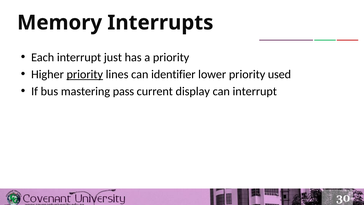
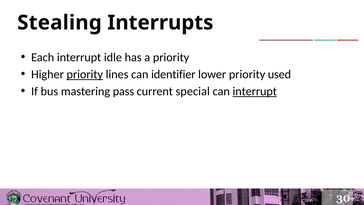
Memory: Memory -> Stealing (59, 23)
just: just -> idle (113, 57)
display: display -> special (193, 91)
interrupt underline: none -> present (255, 91)
